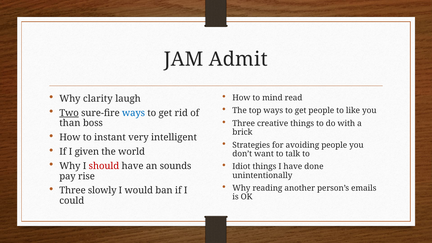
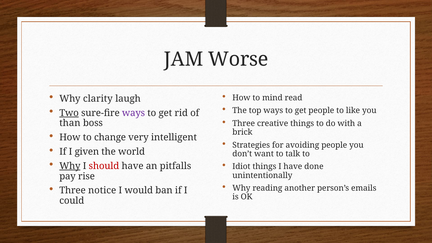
Admit: Admit -> Worse (238, 59)
ways colour: blue -> purple (134, 113)
instant: instant -> change (110, 137)
Why underline: none -> present (70, 166)
sounds: sounds -> pitfalls (176, 166)
slowly: slowly -> notice (102, 191)
